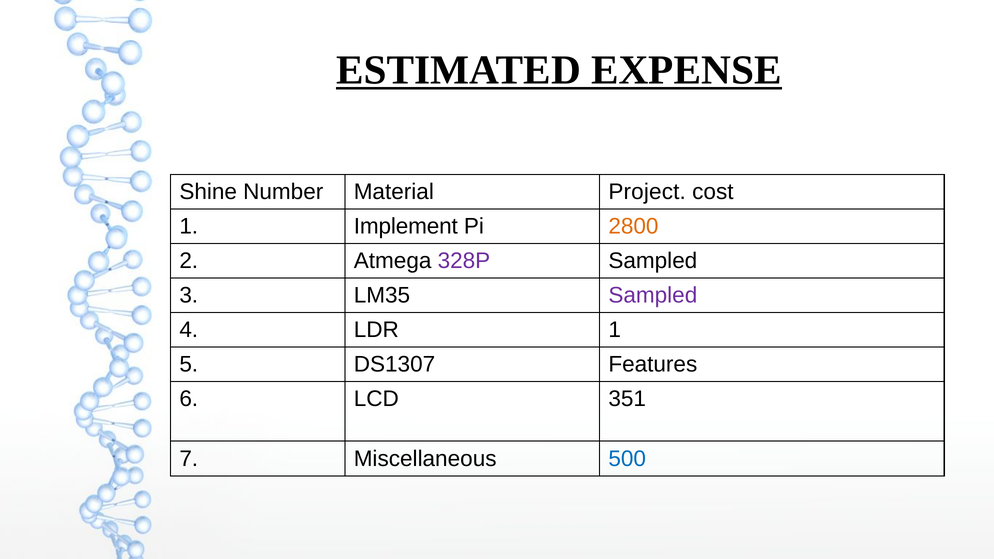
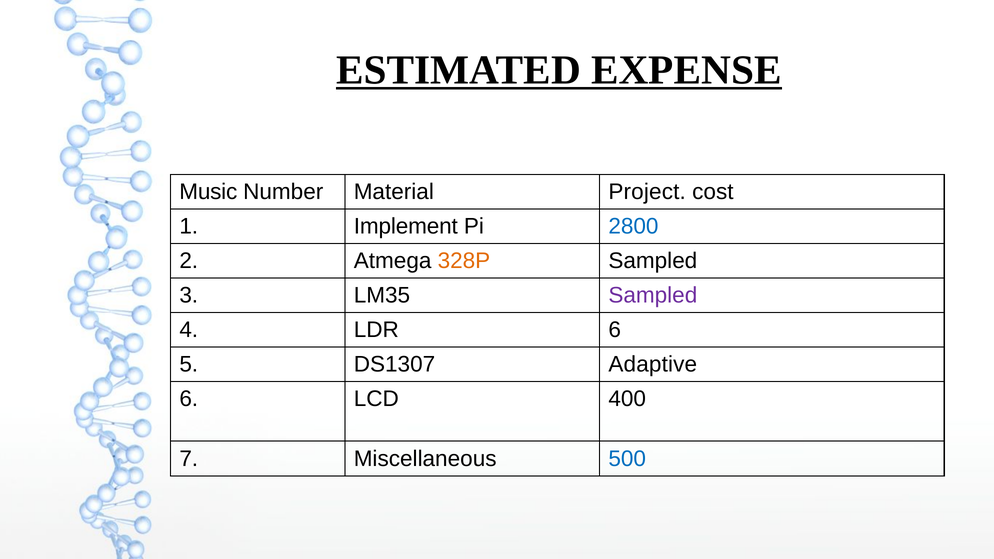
Shine: Shine -> Music (208, 192)
2800 colour: orange -> blue (633, 227)
328P colour: purple -> orange (464, 261)
LDR 1: 1 -> 6 (615, 330)
Features: Features -> Adaptive (653, 365)
351: 351 -> 400 (627, 399)
